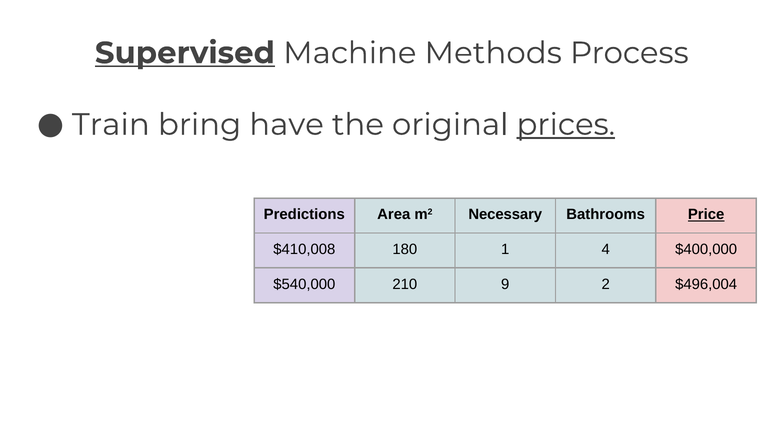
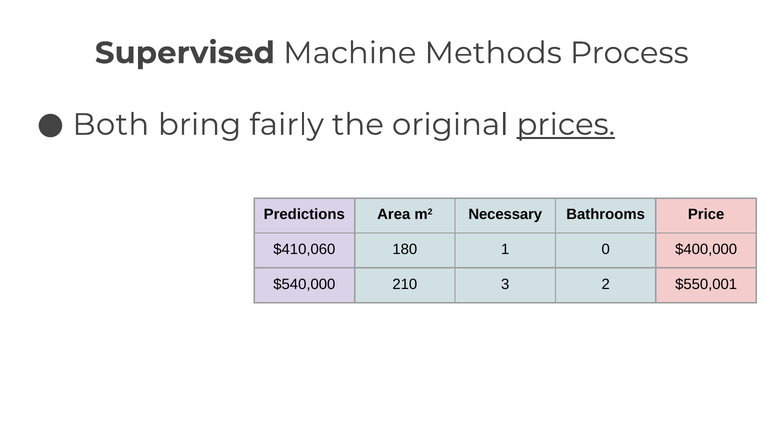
Supervised underline: present -> none (185, 53)
Train: Train -> Both (111, 125)
have: have -> fairly (287, 125)
Price underline: present -> none (706, 215)
$410,008: $410,008 -> $410,060 (304, 249)
4: 4 -> 0 (606, 249)
9: 9 -> 3 (505, 284)
$496,004: $496,004 -> $550,001 (706, 284)
